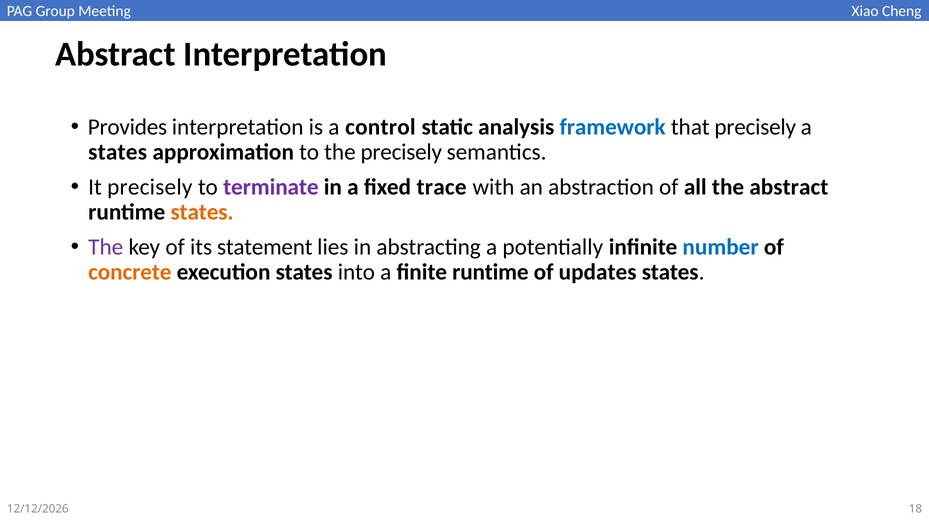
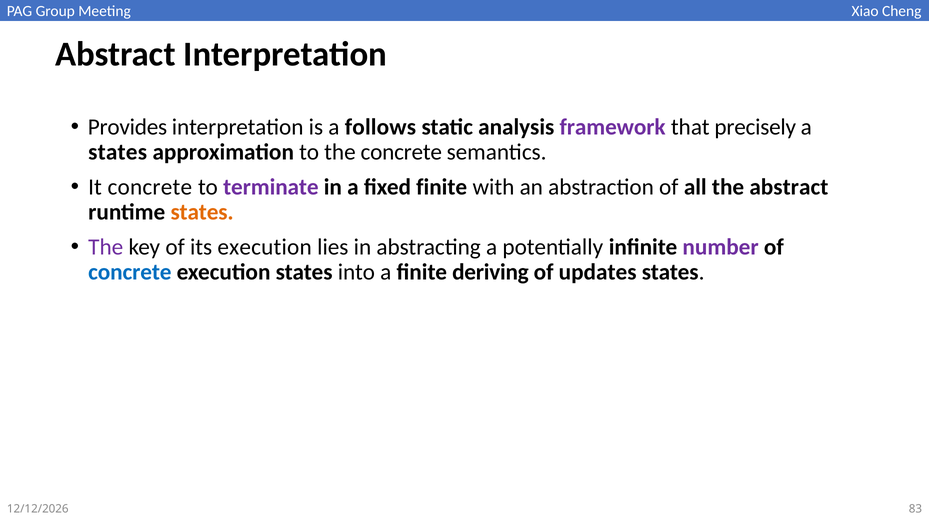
control: control -> follows (380, 127)
framework colour: blue -> purple (613, 127)
the precisely: precisely -> concrete (401, 152)
It precisely: precisely -> concrete (150, 187)
fixed trace: trace -> finite (442, 187)
its statement: statement -> execution (265, 247)
number colour: blue -> purple (721, 247)
concrete colour: orange -> blue (130, 272)
finite runtime: runtime -> deriving (490, 272)
18: 18 -> 83 (915, 508)
